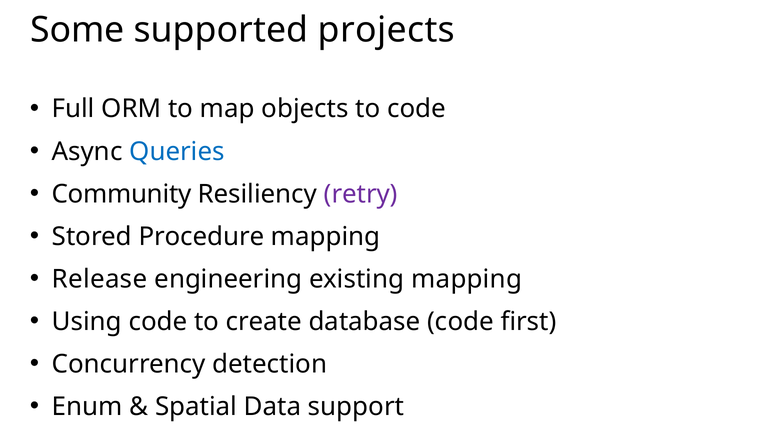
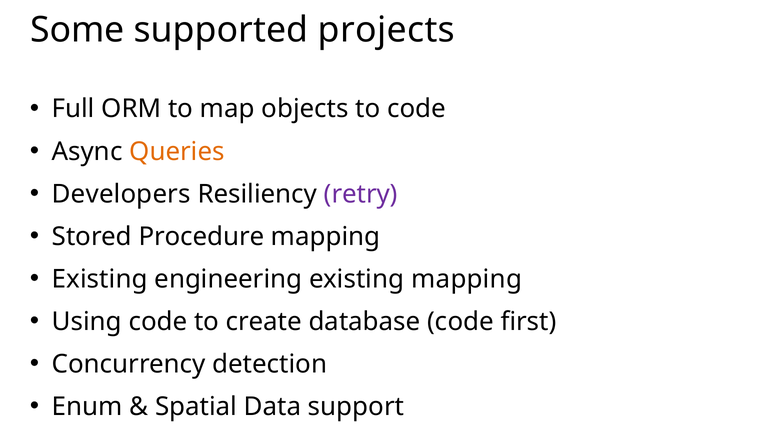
Queries colour: blue -> orange (177, 151)
Community: Community -> Developers (121, 194)
Release: Release -> Existing (100, 279)
